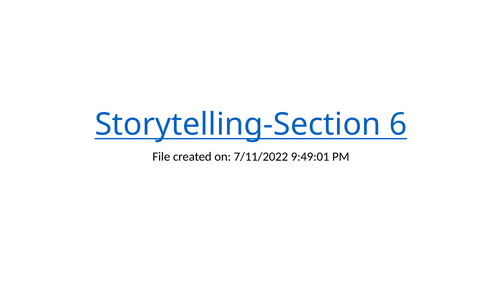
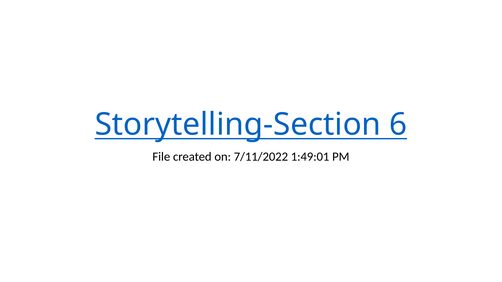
9:49:01: 9:49:01 -> 1:49:01 (310, 157)
